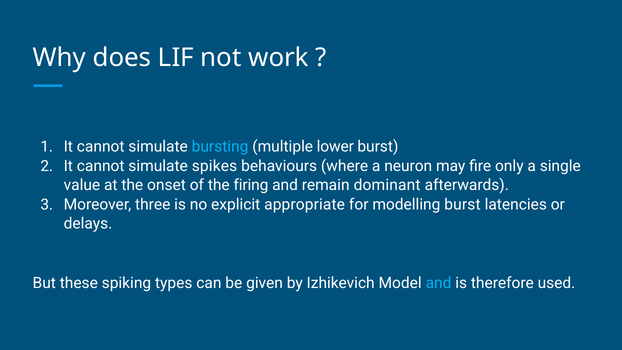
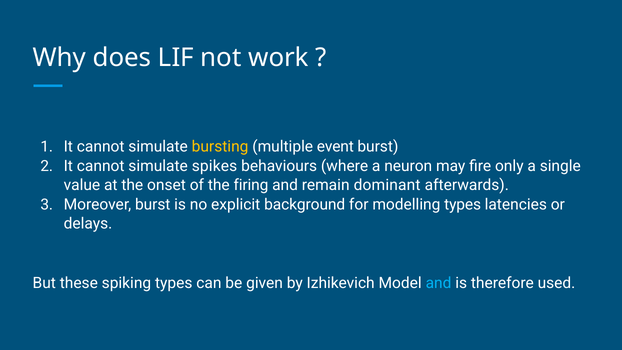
bursting colour: light blue -> yellow (220, 147)
lower: lower -> event (335, 147)
Moreover three: three -> burst (153, 204)
appropriate: appropriate -> background (305, 204)
modelling burst: burst -> types (463, 204)
